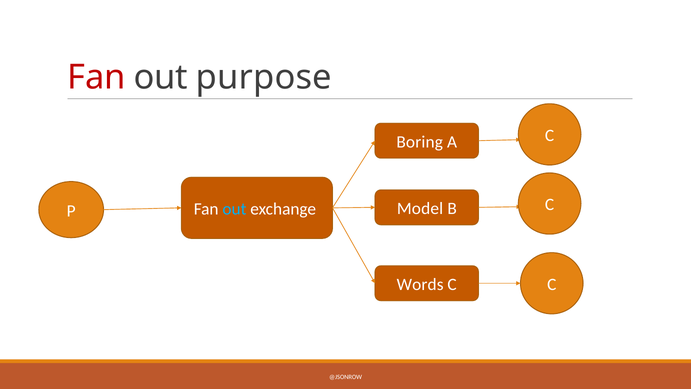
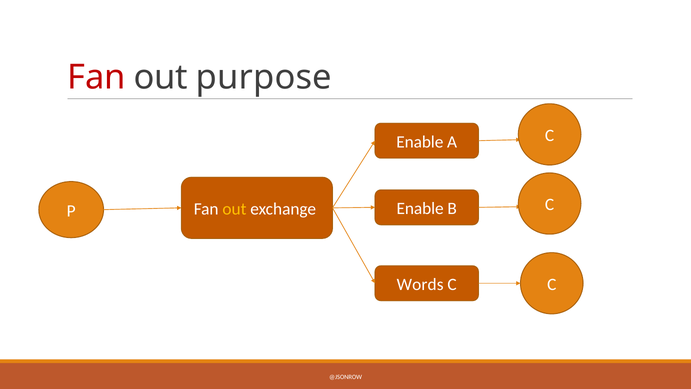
Boring: Boring -> Enable (420, 142)
Model: Model -> Enable (420, 208)
out colour: light blue -> yellow (234, 209)
